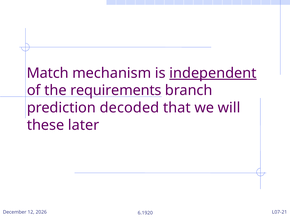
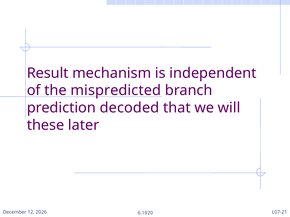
Match: Match -> Result (48, 73)
independent underline: present -> none (213, 73)
requirements: requirements -> mispredicted (116, 91)
